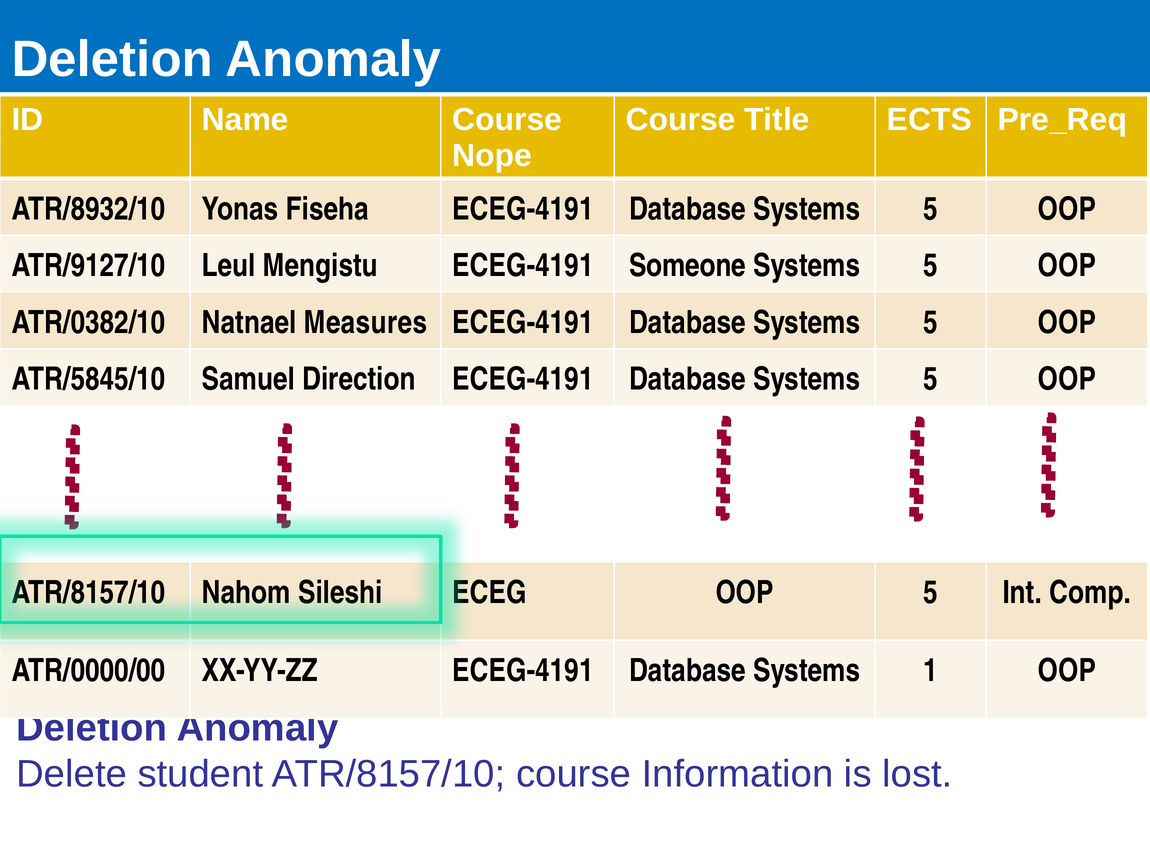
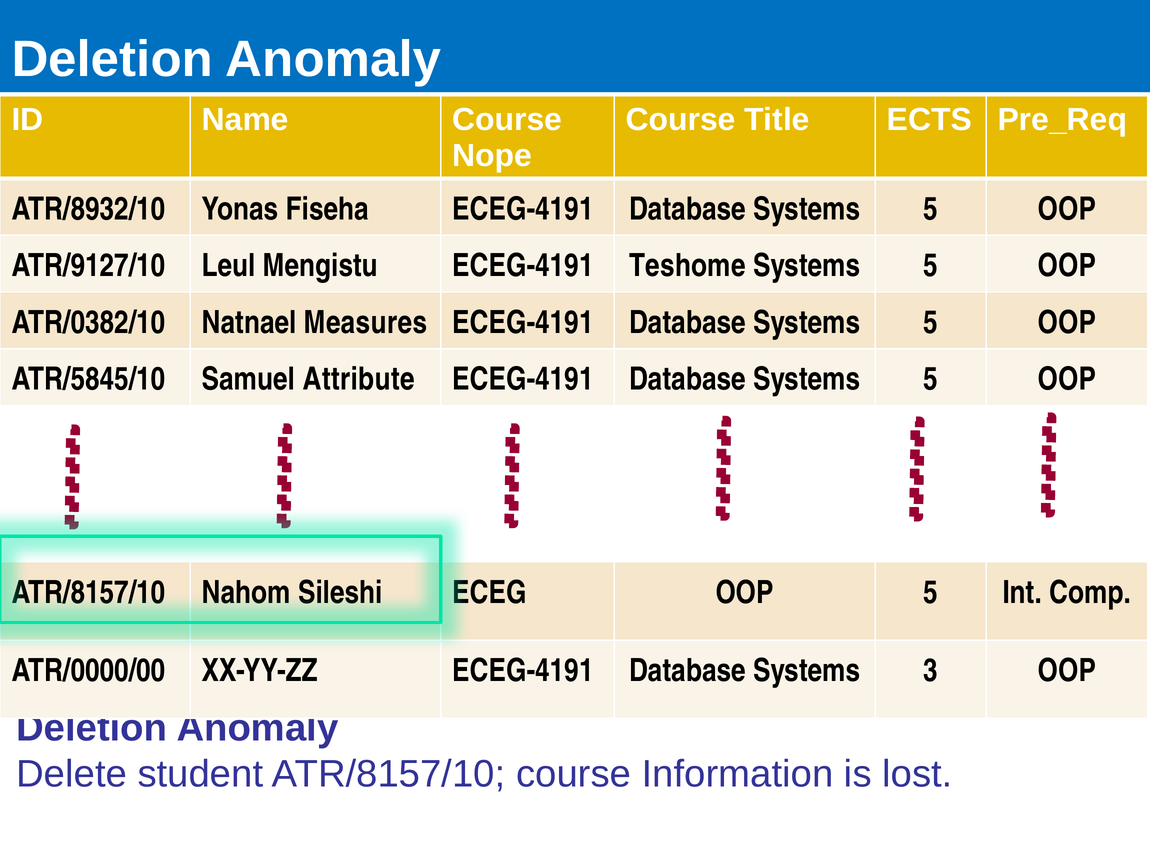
Someone: Someone -> Teshome (687, 266)
Direction: Direction -> Attribute (359, 380)
1: 1 -> 3 (931, 671)
